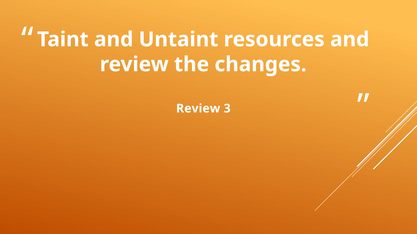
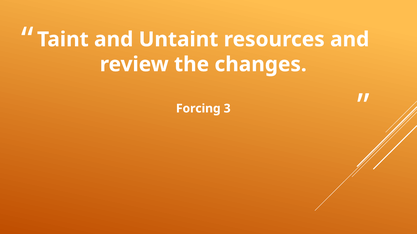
Review: Review -> Forcing (198, 109)
